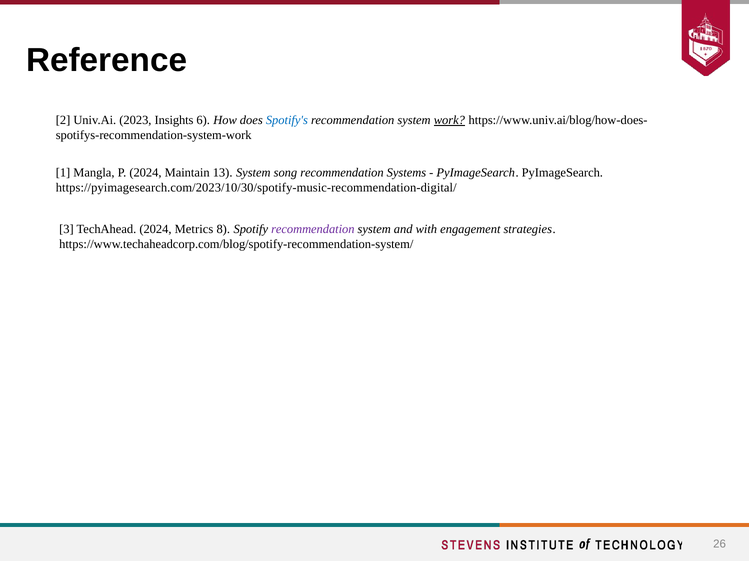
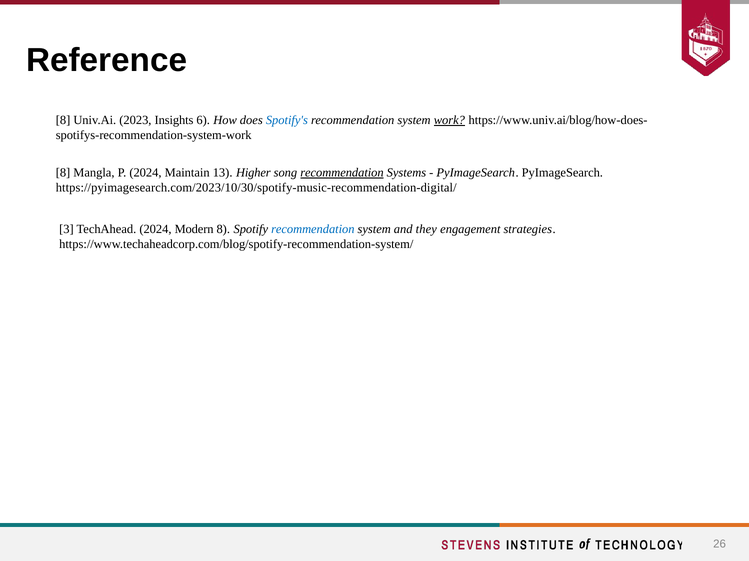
2: 2 -> 8 (63, 120)
1: 1 -> 8 (63, 173)
13 System: System -> Higher (253, 173)
recommendation underline: none -> present (342, 173)
Metrics: Metrics -> Modern (194, 229)
recommendation colour: purple -> blue (313, 229)
with: with -> they (426, 229)
